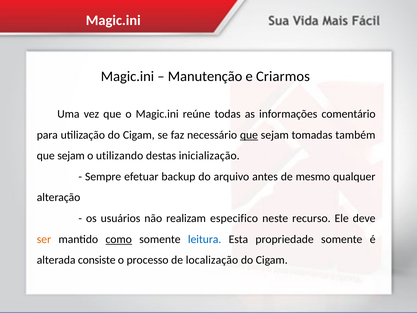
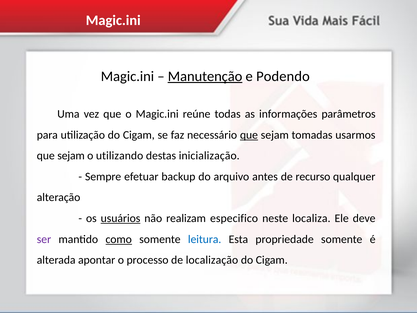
Manutenção underline: none -> present (205, 76)
Criarmos: Criarmos -> Podendo (283, 76)
comentário: comentário -> parâmetros (349, 114)
também: também -> usarmos (355, 135)
mesmo: mesmo -> recurso (313, 176)
usuários underline: none -> present (121, 218)
recurso: recurso -> localiza (311, 218)
ser colour: orange -> purple (44, 239)
consiste: consiste -> apontar (97, 260)
